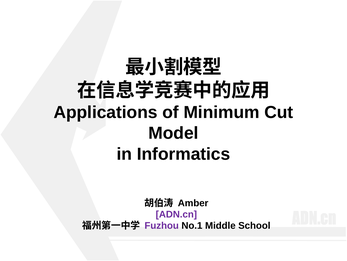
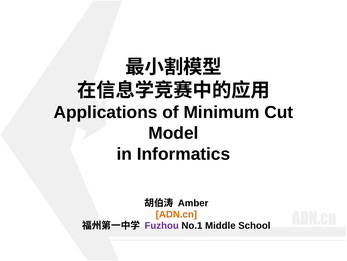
ADN.cn colour: purple -> orange (176, 214)
